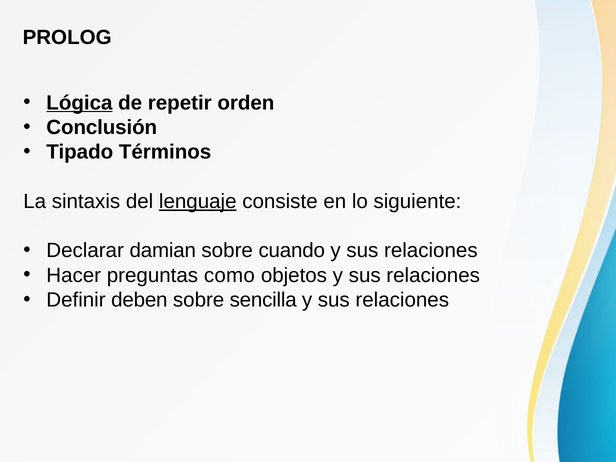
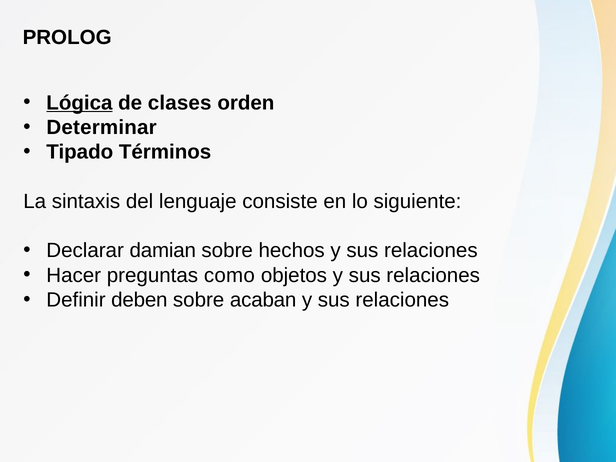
repetir: repetir -> clases (180, 103)
Conclusión: Conclusión -> Determinar (102, 127)
lenguaje underline: present -> none (198, 201)
cuando: cuando -> hechos (292, 251)
sencilla: sencilla -> acaban (263, 300)
